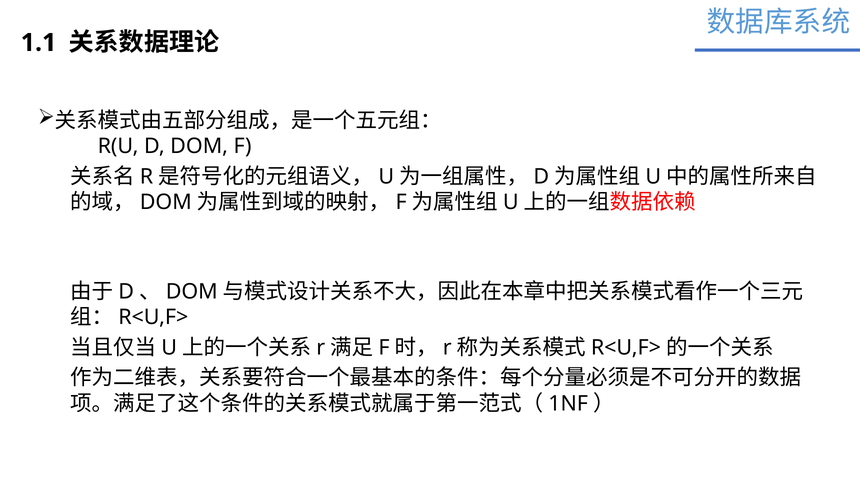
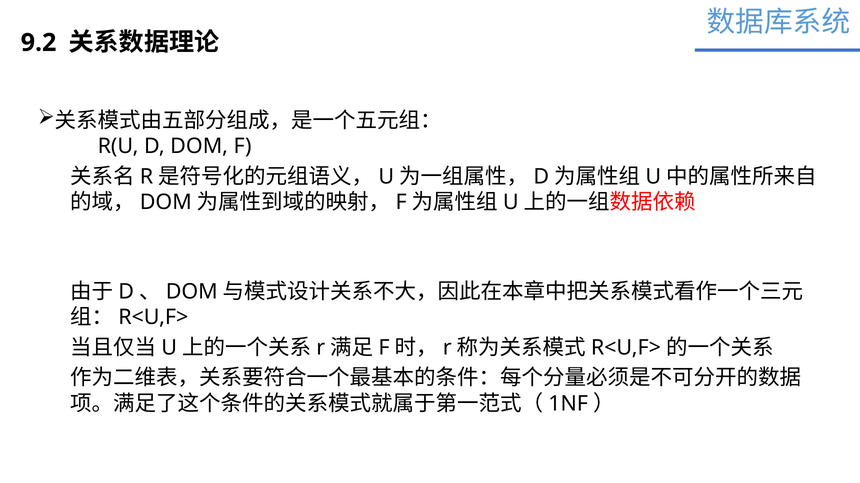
1.1: 1.1 -> 9.2 (39, 43)
